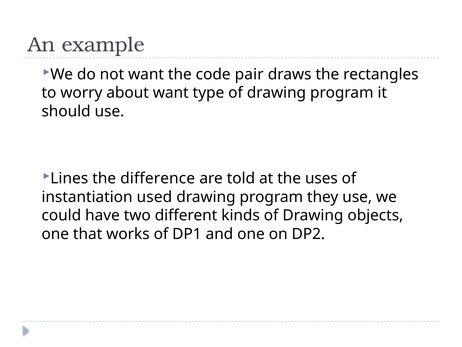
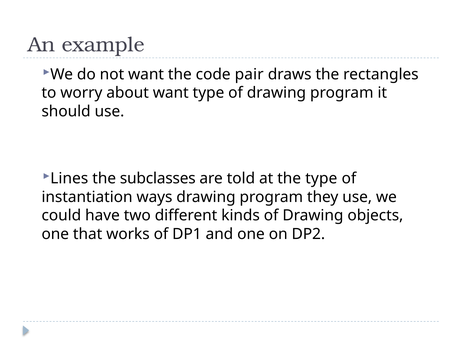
difference: difference -> subclasses (158, 178)
the uses: uses -> type (321, 178)
used: used -> ways (154, 197)
